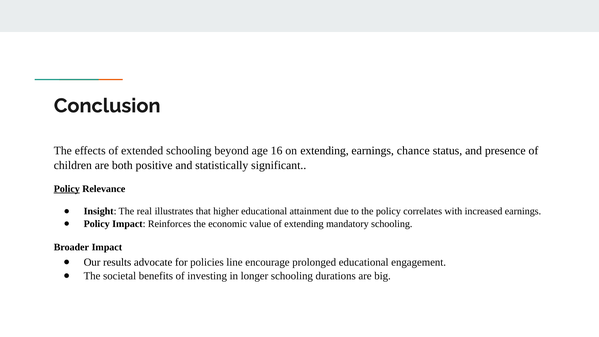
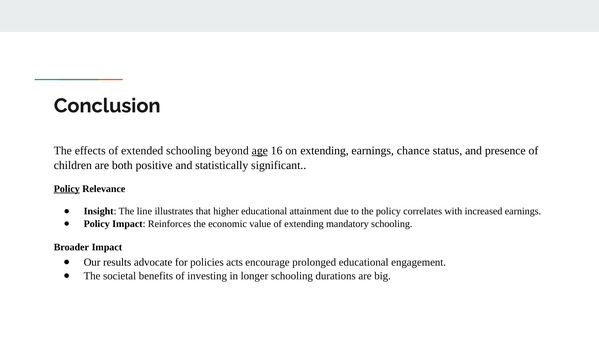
age underline: none -> present (260, 151)
real: real -> line (144, 211)
line: line -> acts (235, 262)
